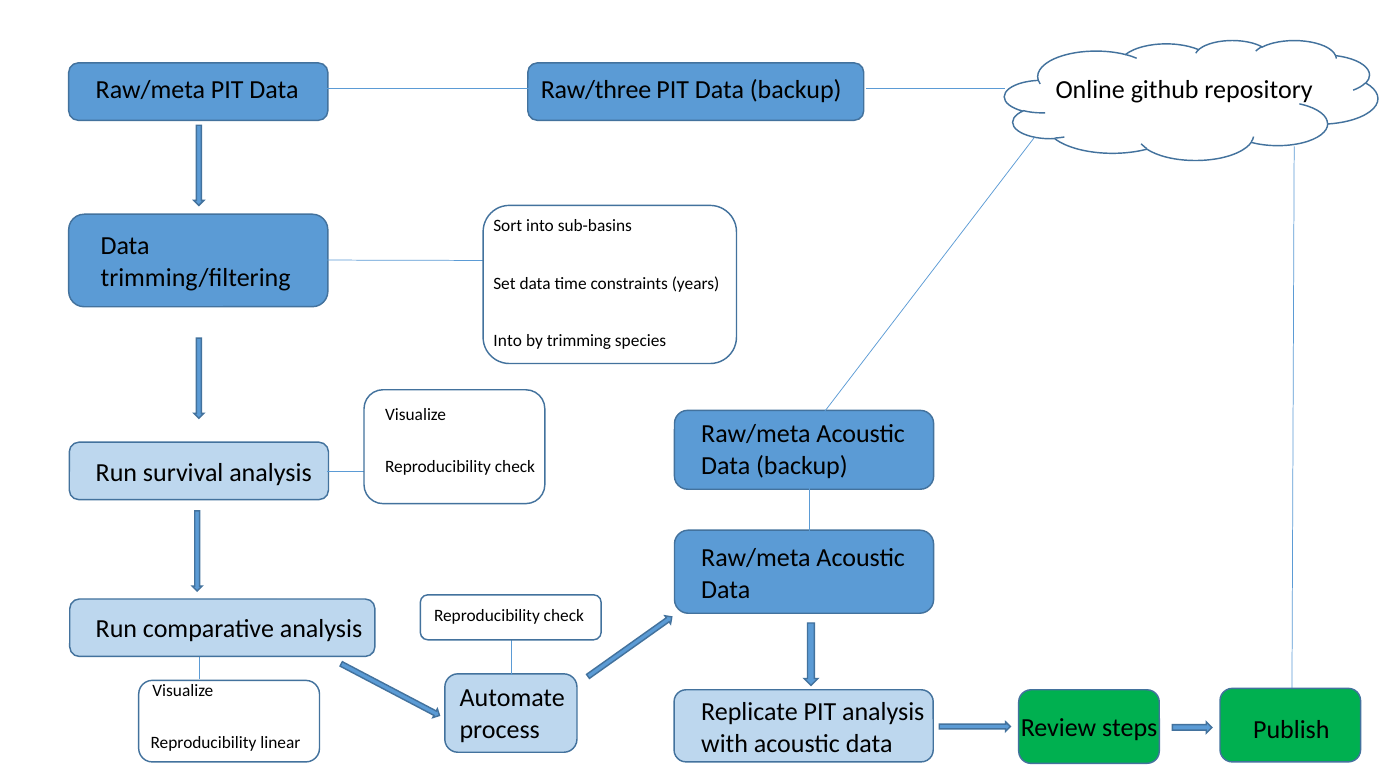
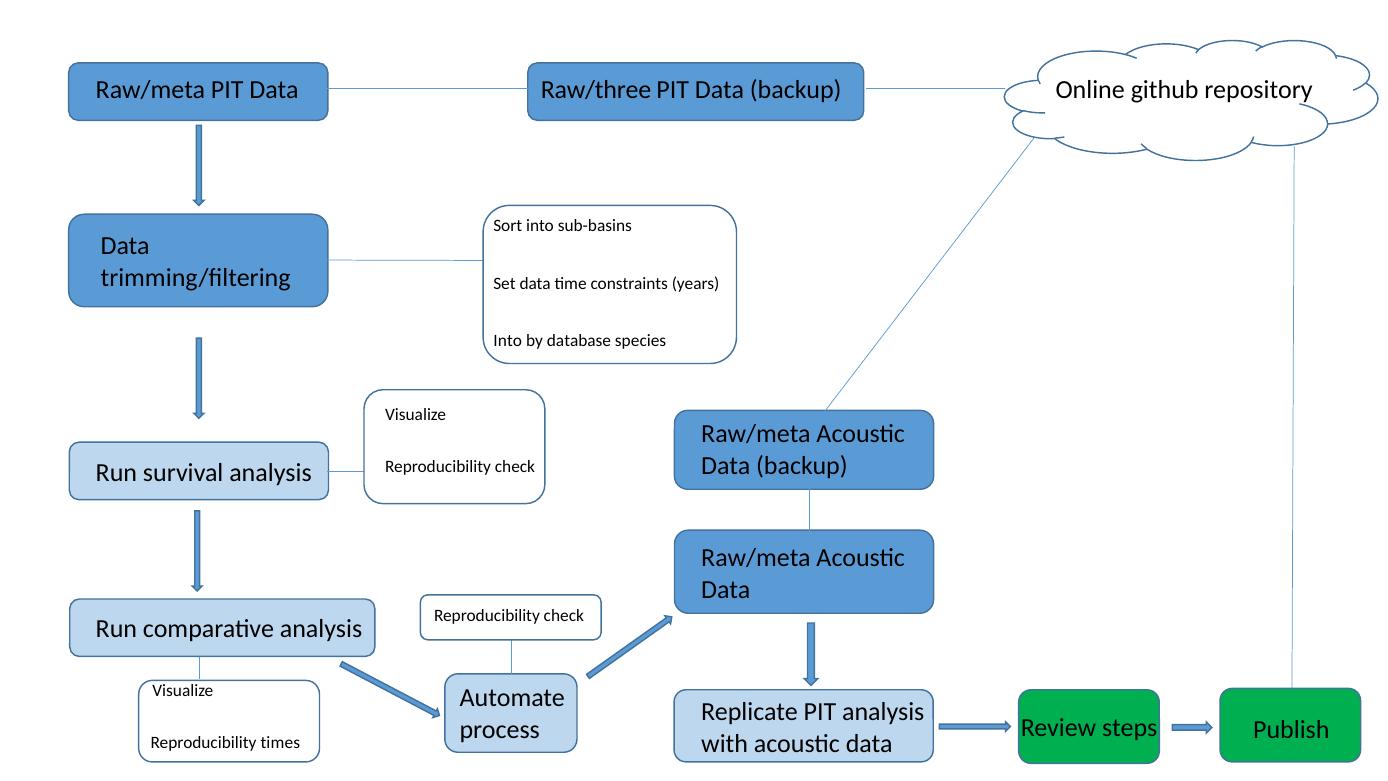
trimming: trimming -> database (579, 341)
linear: linear -> times (280, 743)
